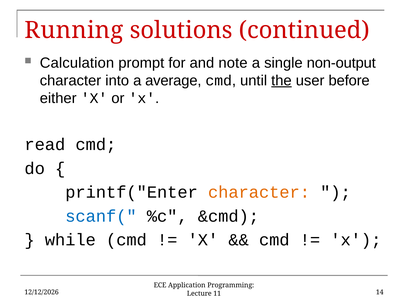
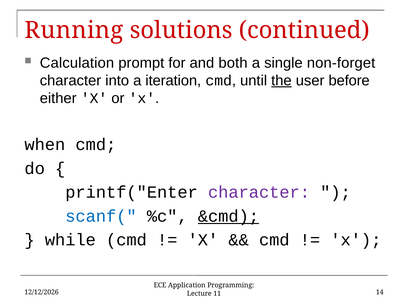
note: note -> both (233, 63)
non-output: non-output -> non-forget (341, 63)
average: average -> iteration (173, 81)
read: read -> when (45, 145)
character colour: orange -> purple (259, 192)
&cmd underline: none -> present (228, 216)
